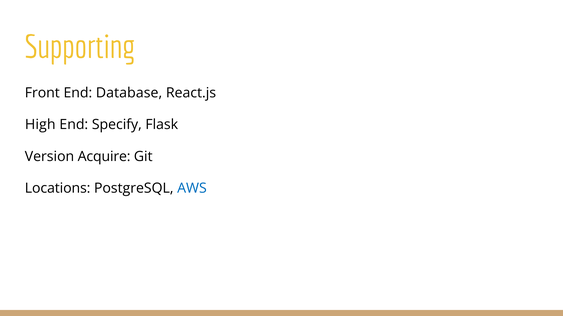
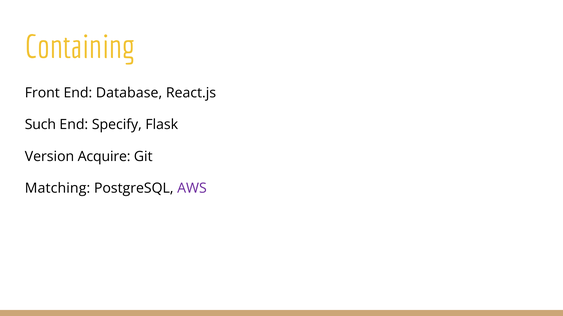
Supporting: Supporting -> Containing (80, 48)
High: High -> Such (40, 125)
Locations: Locations -> Matching (58, 189)
AWS colour: blue -> purple (192, 189)
